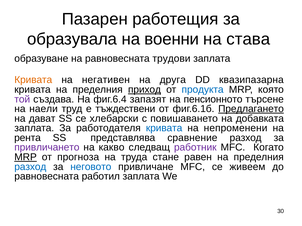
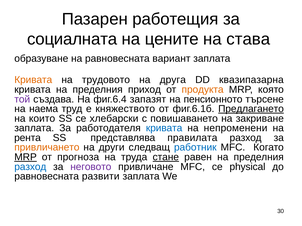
образувала: образувала -> социалната (72, 39)
военни: военни -> цените (172, 39)
трудови: трудови -> вариант (171, 59)
негативен: негативен -> трудовото (106, 80)
приход underline: present -> none (144, 90)
продукта colour: blue -> orange (203, 90)
наели: наели -> наема (44, 109)
тъждествени: тъждествени -> княжеството (125, 109)
дават: дават -> които (42, 119)
добавката: добавката -> закриване (260, 119)
сравнение: сравнение -> правилата (192, 138)
привличането colour: purple -> orange (47, 148)
какво: какво -> други (112, 148)
работник colour: purple -> blue (195, 148)
стане underline: none -> present (166, 157)
неговото colour: blue -> purple (91, 167)
живеем: живеем -> physical (247, 167)
работил: работил -> развити (101, 177)
